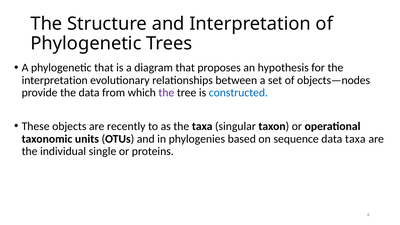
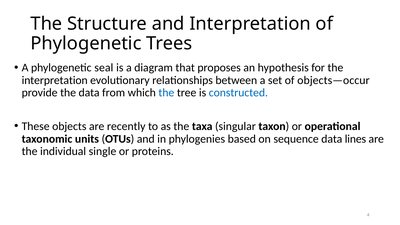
phylogenetic that: that -> seal (104, 68)
objects—nodes: objects—nodes -> objects—occur (334, 80)
the colour: purple -> blue (166, 93)
data taxa: taxa -> lines (355, 139)
